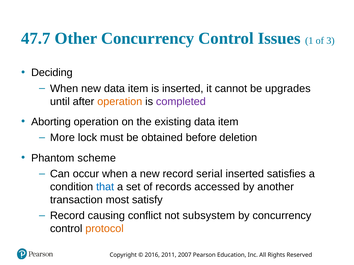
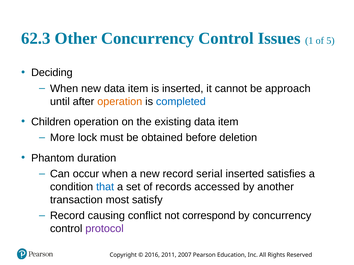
47.7: 47.7 -> 62.3 (36, 38)
3: 3 -> 5 (330, 41)
upgrades: upgrades -> approach (288, 89)
completed colour: purple -> blue (181, 102)
Aborting: Aborting -> Children (51, 122)
scheme: scheme -> duration (97, 158)
subsystem: subsystem -> correspond (209, 216)
protocol colour: orange -> purple (105, 229)
